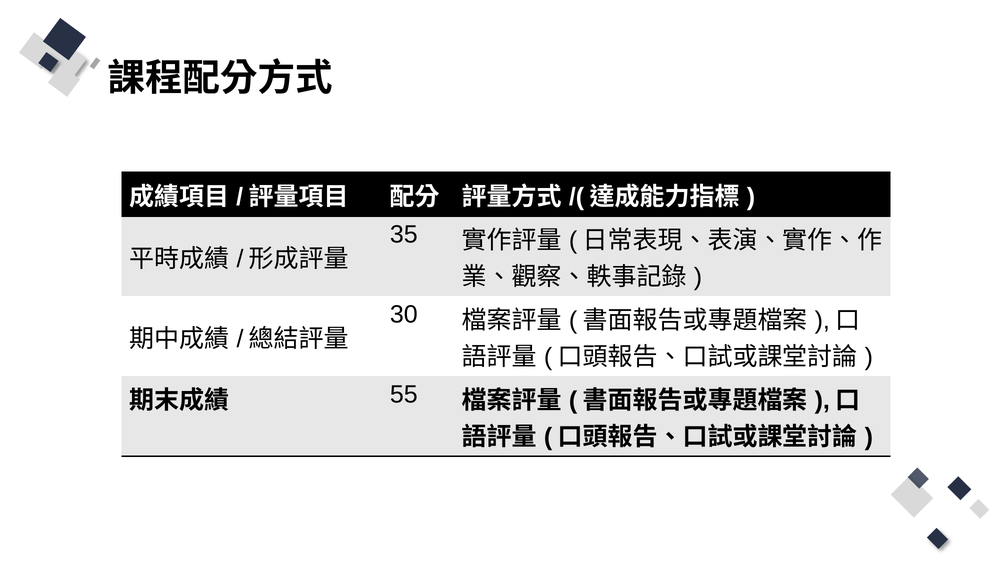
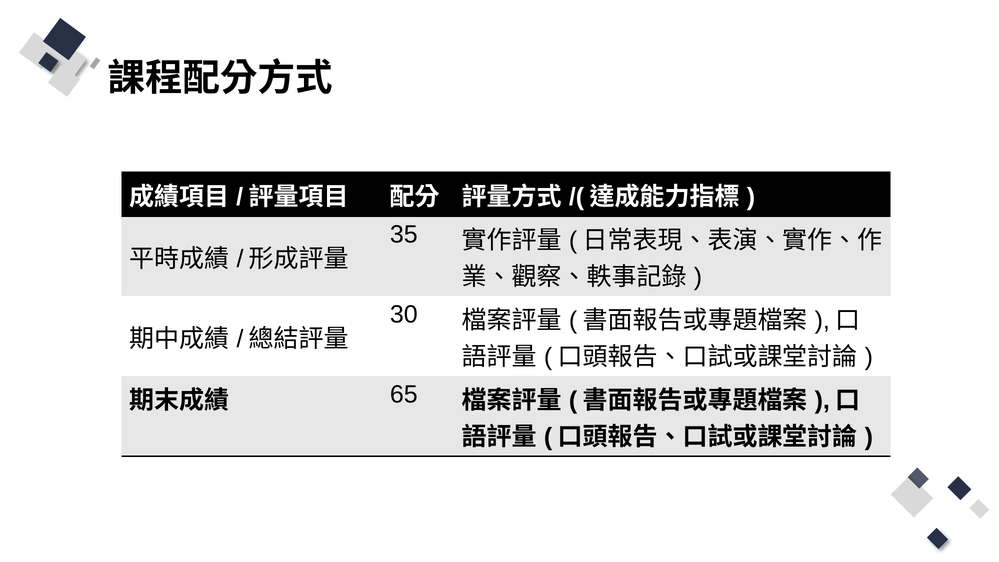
55: 55 -> 65 (404, 394)
